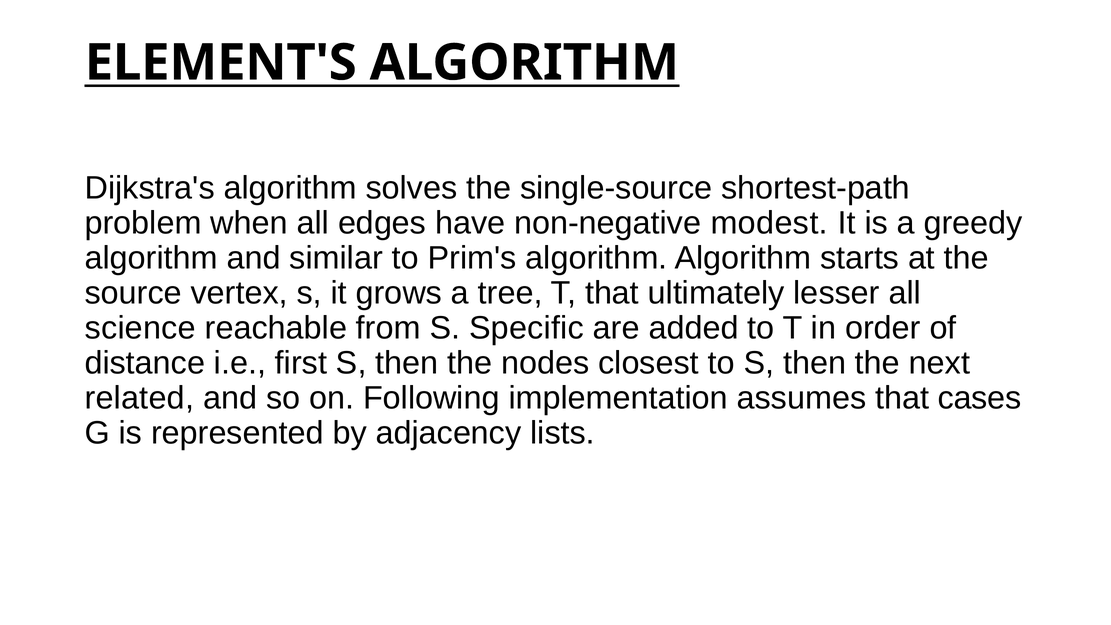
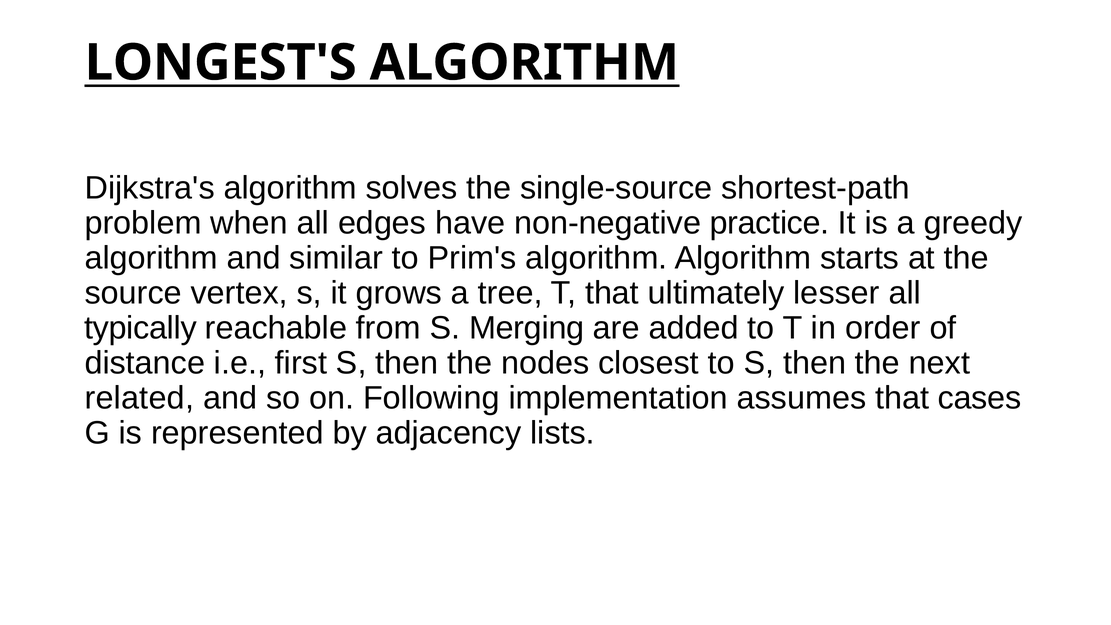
ELEMENT'S: ELEMENT'S -> LONGEST'S (221, 63)
modest: modest -> practice (770, 223)
science: science -> typically (141, 328)
Specific: Specific -> Merging (527, 328)
